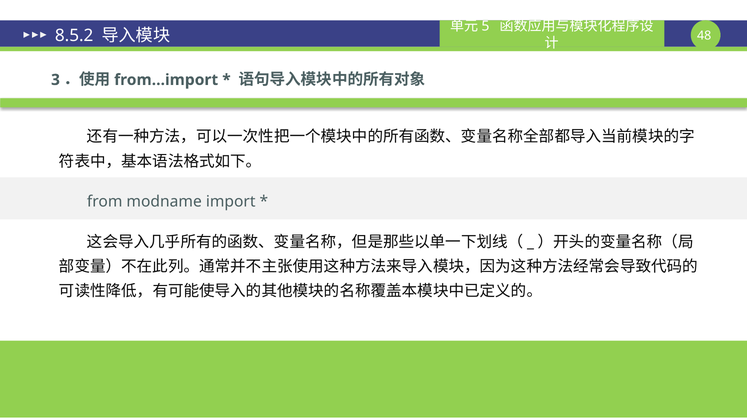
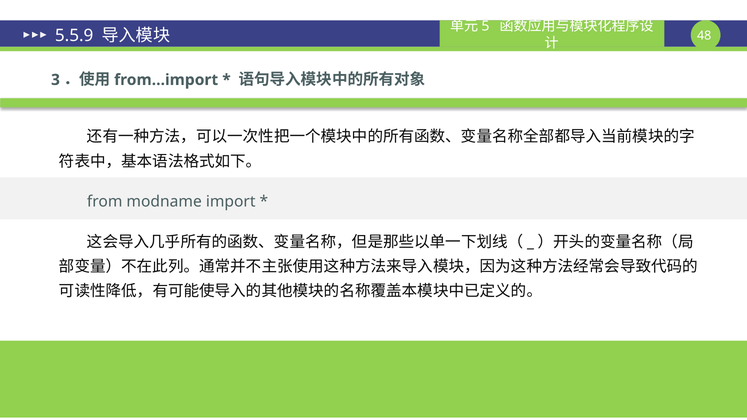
8.5.2: 8.5.2 -> 5.5.9 (74, 36)
